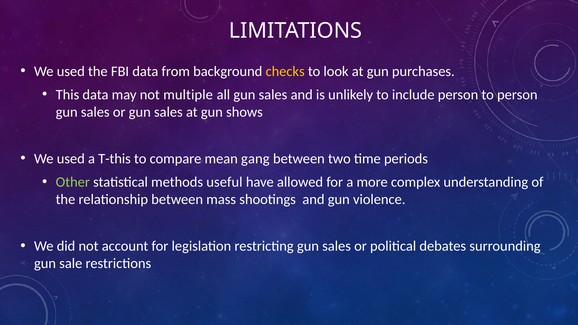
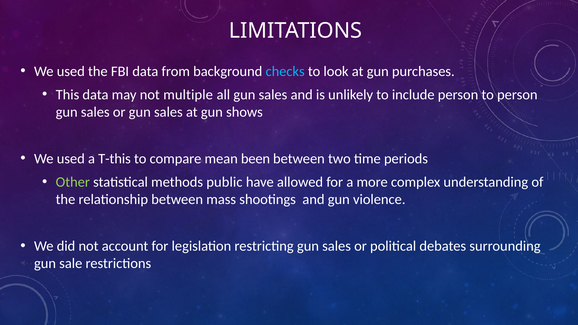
checks colour: yellow -> light blue (285, 71)
gang: gang -> been (255, 159)
useful: useful -> public (224, 182)
